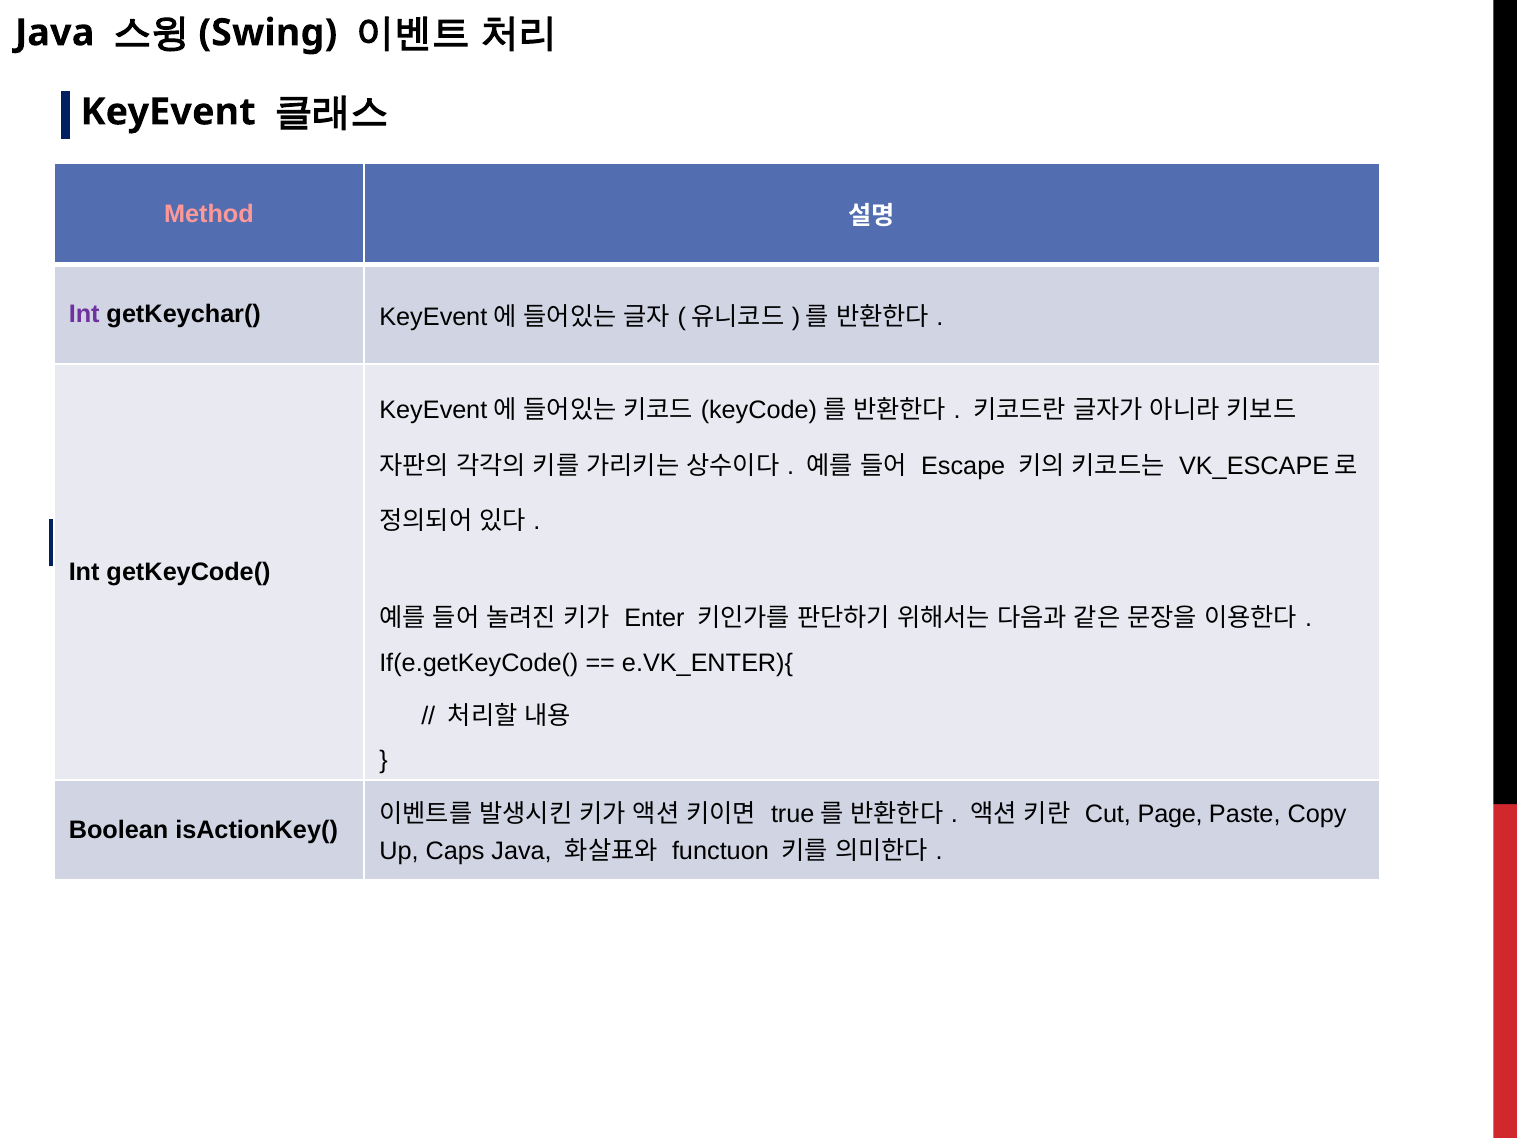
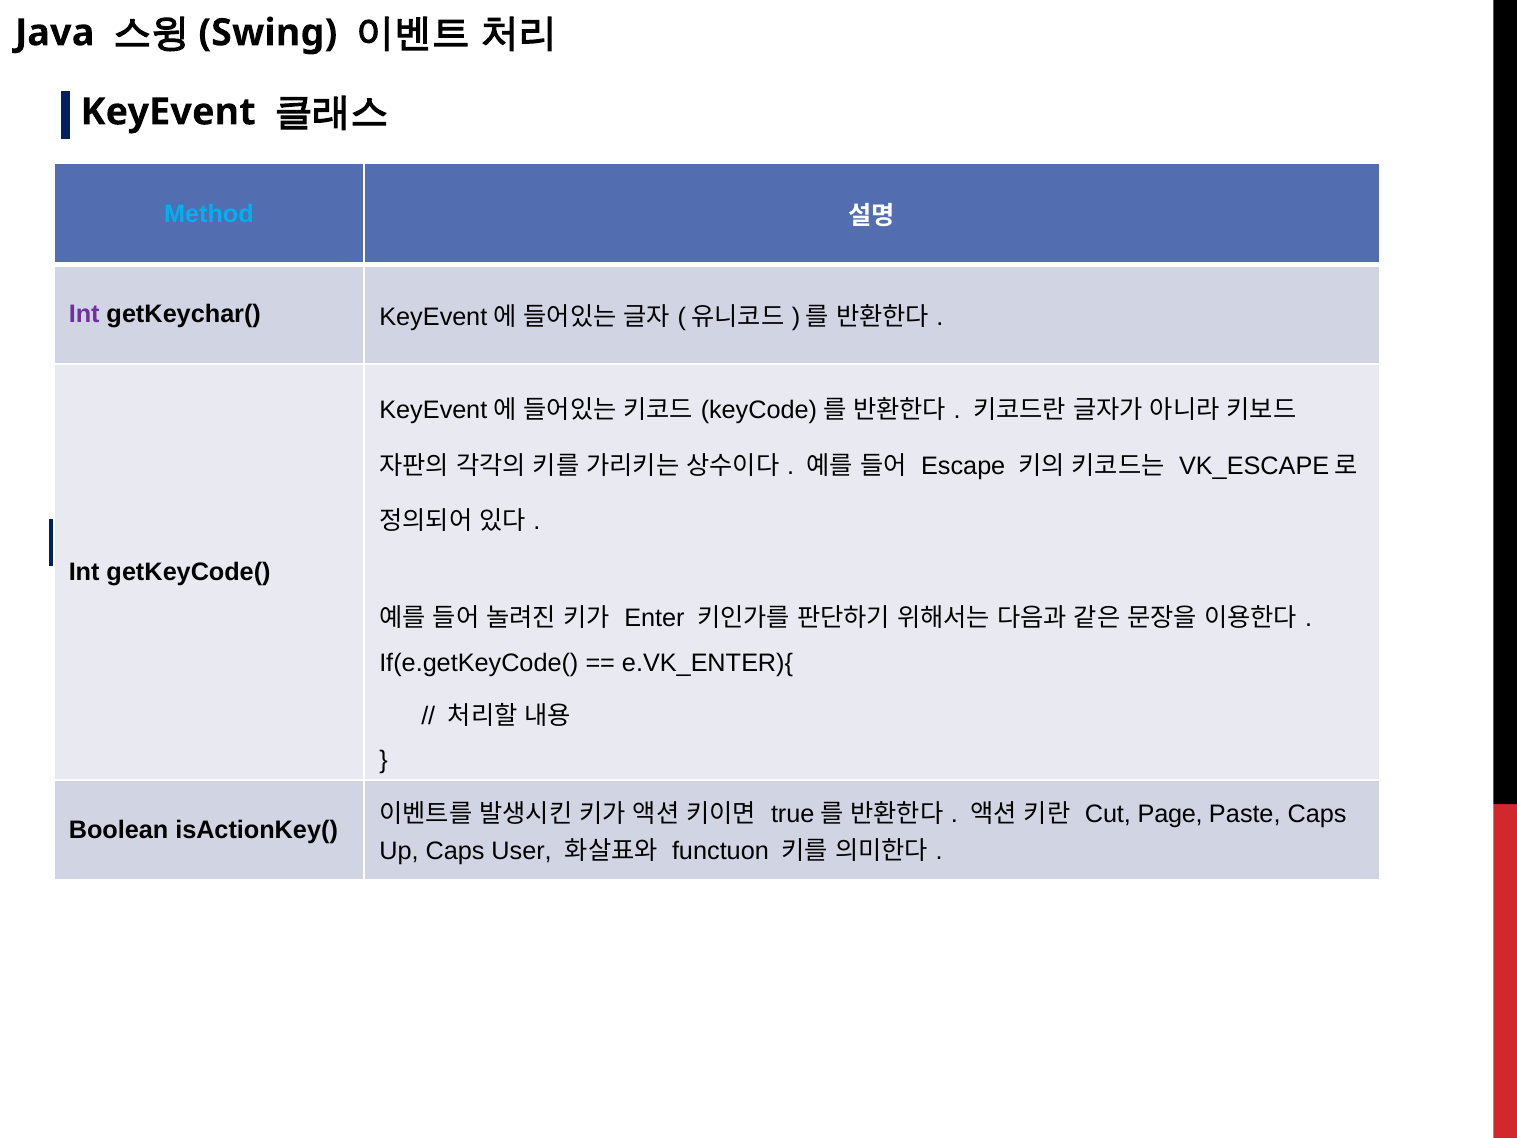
Method colour: pink -> light blue (209, 214)
Paste Copy: Copy -> Caps (1317, 814)
Caps Java: Java -> User (522, 850)
